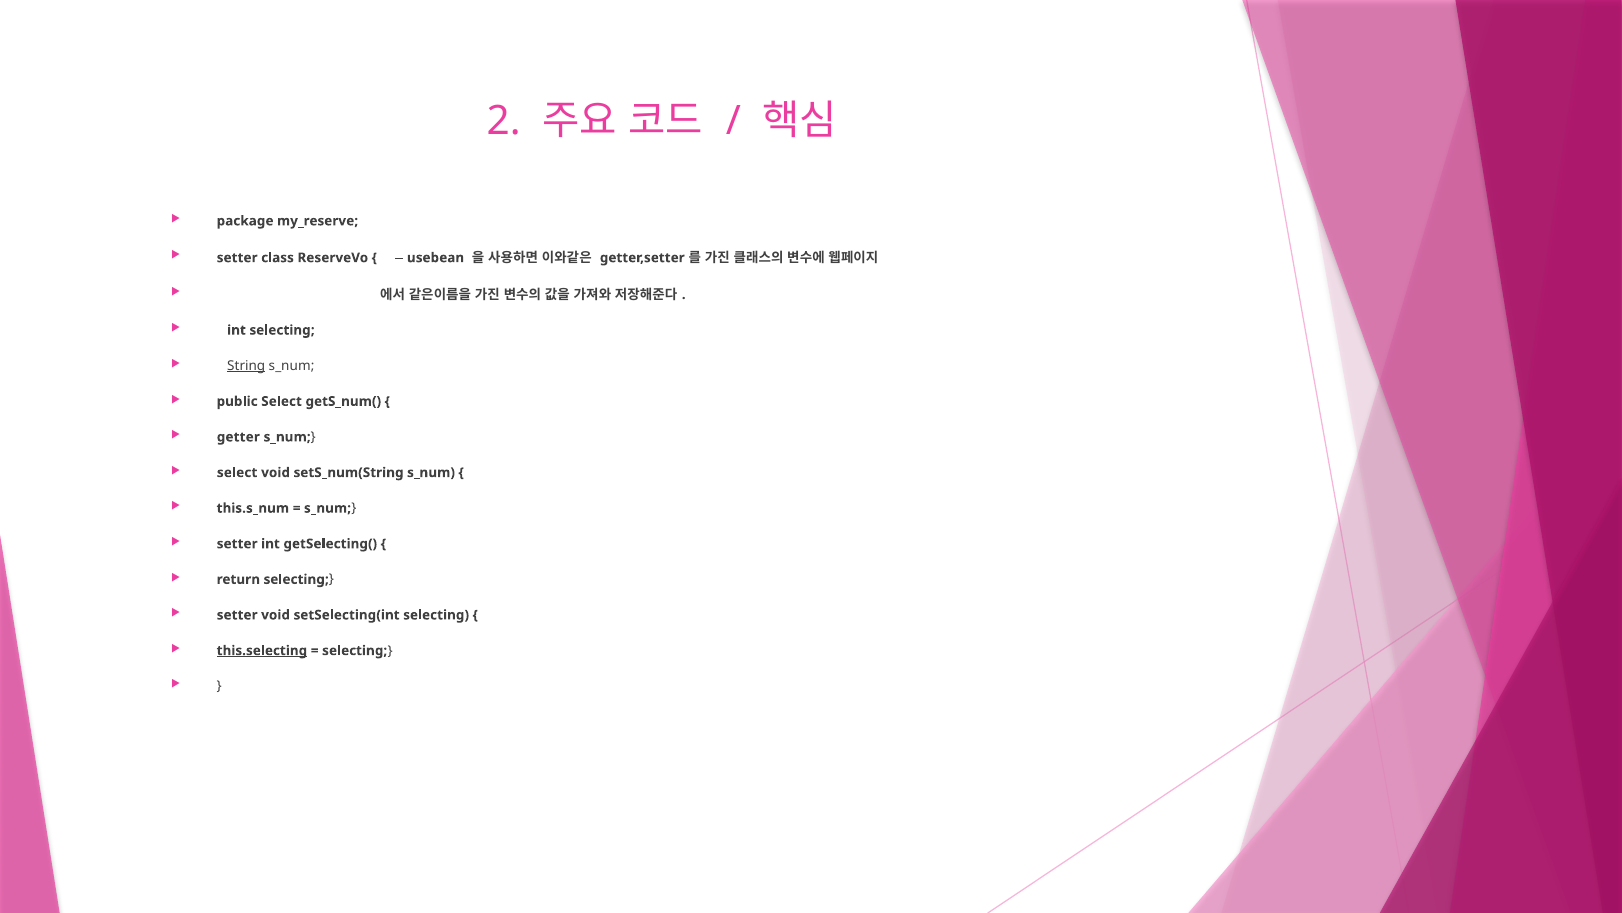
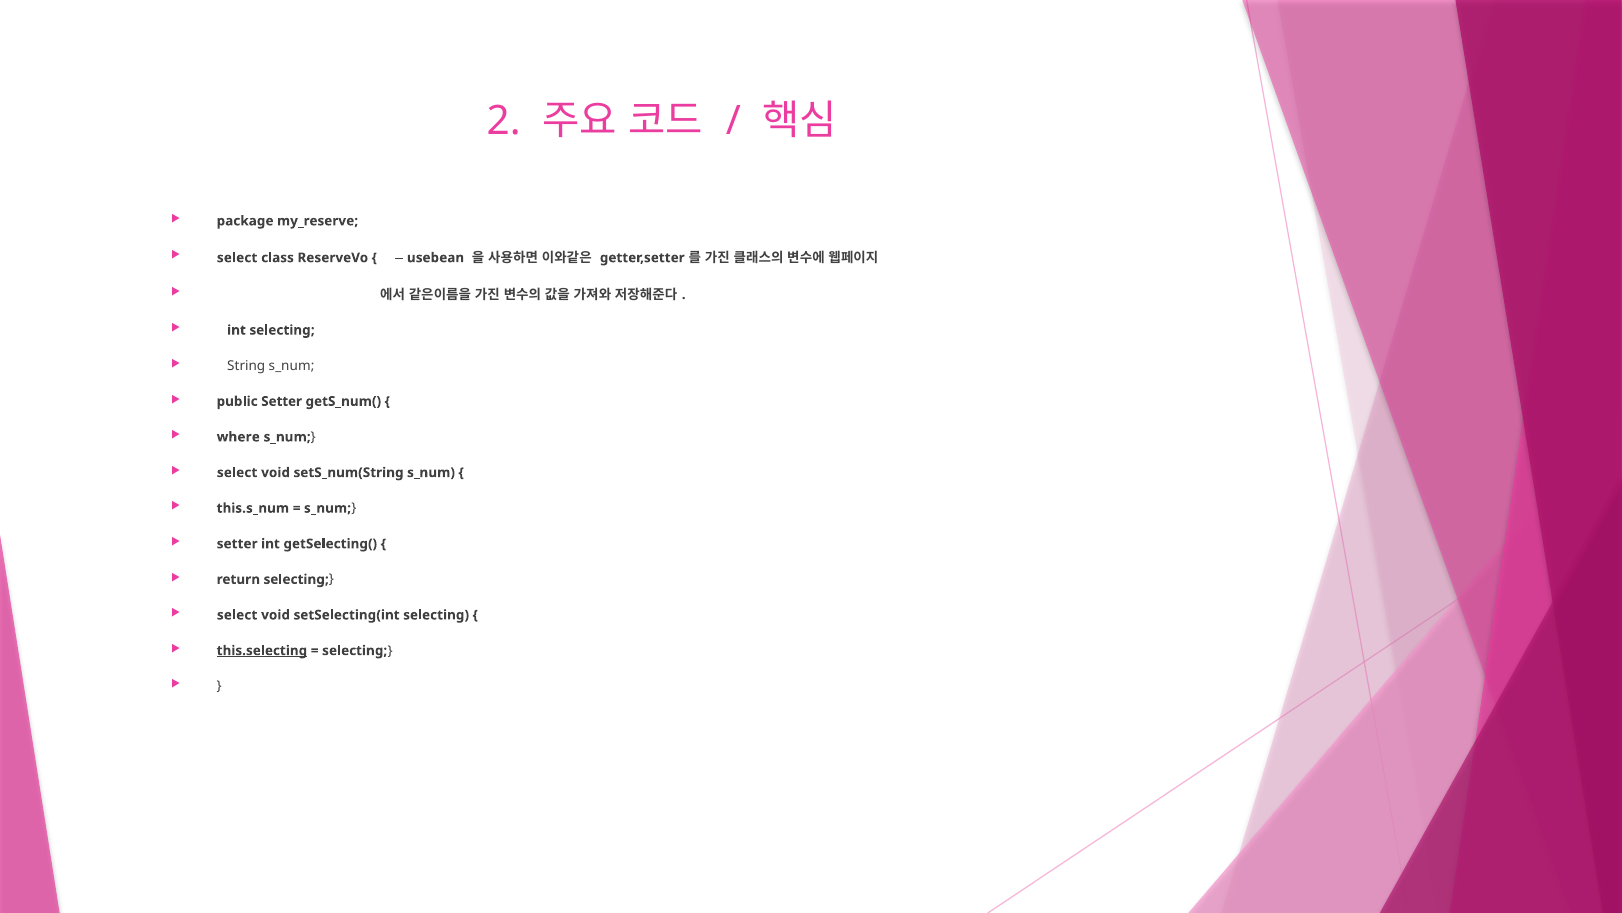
setter: setter -> select (237, 258)
String underline: present -> none (246, 366)
public Select: Select -> Setter (282, 401)
getter: getter -> where (238, 437)
setter: setter -> select (237, 615)
